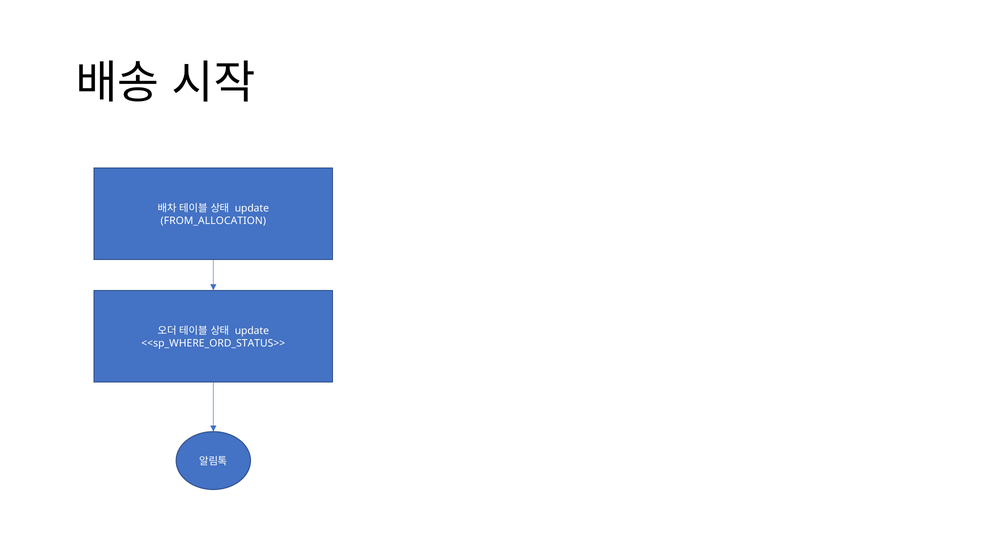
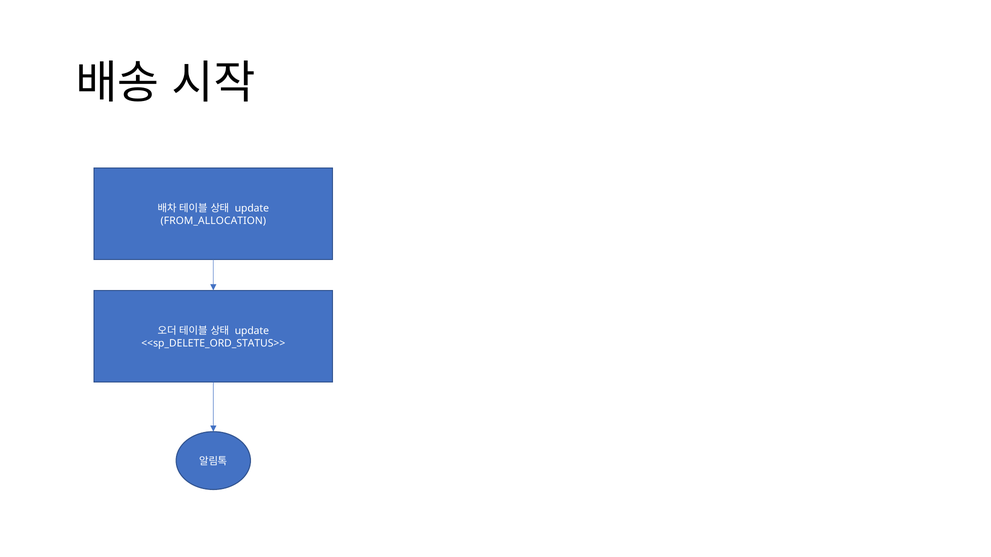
<<sp_WHERE_ORD_STATUS>>: <<sp_WHERE_ORD_STATUS>> -> <<sp_DELETE_ORD_STATUS>> (213, 343)
